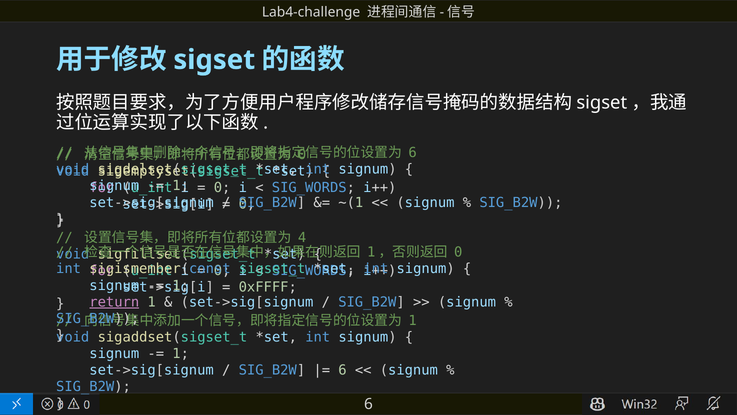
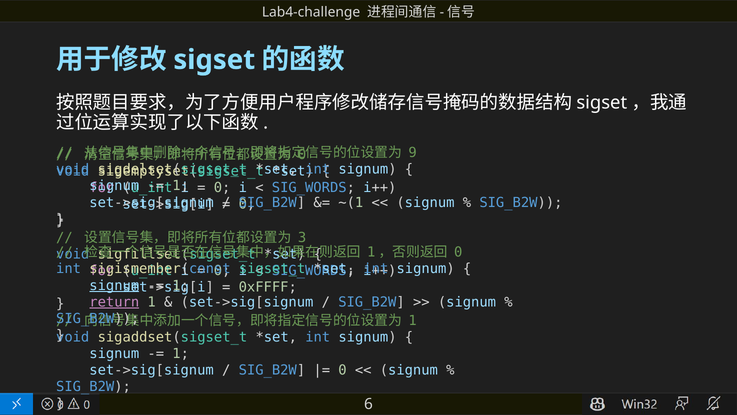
6: 6 -> 9 (413, 153)
4: 4 -> 3 (302, 237)
signum underline: none -> present (114, 285)
6: 6 -> 0 (343, 370)
